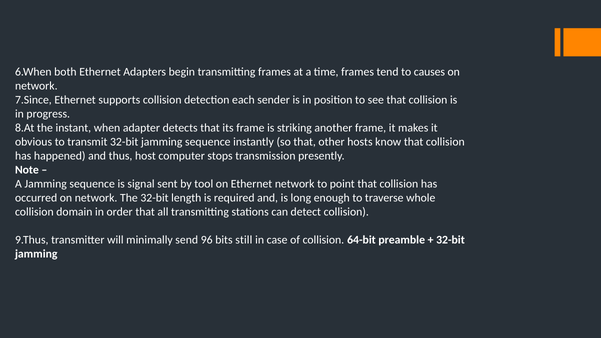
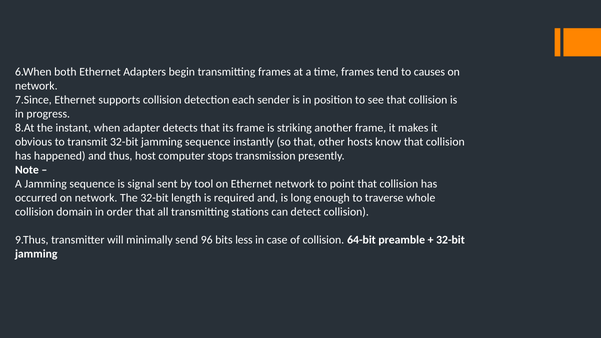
still: still -> less (244, 240)
